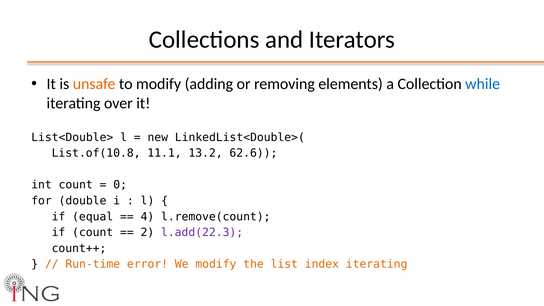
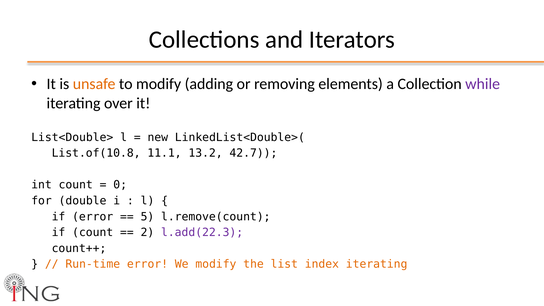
while colour: blue -> purple (483, 84)
62.6: 62.6 -> 42.7 (253, 153)
if equal: equal -> error (93, 217)
4: 4 -> 5 (147, 217)
